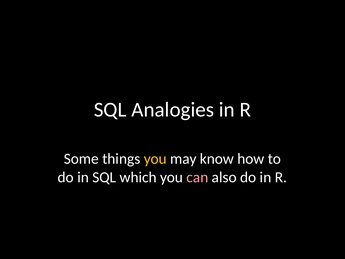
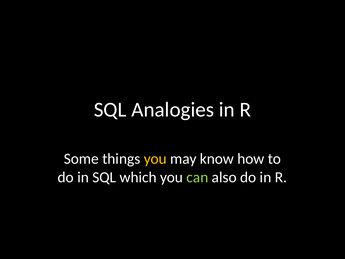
can colour: pink -> light green (197, 177)
